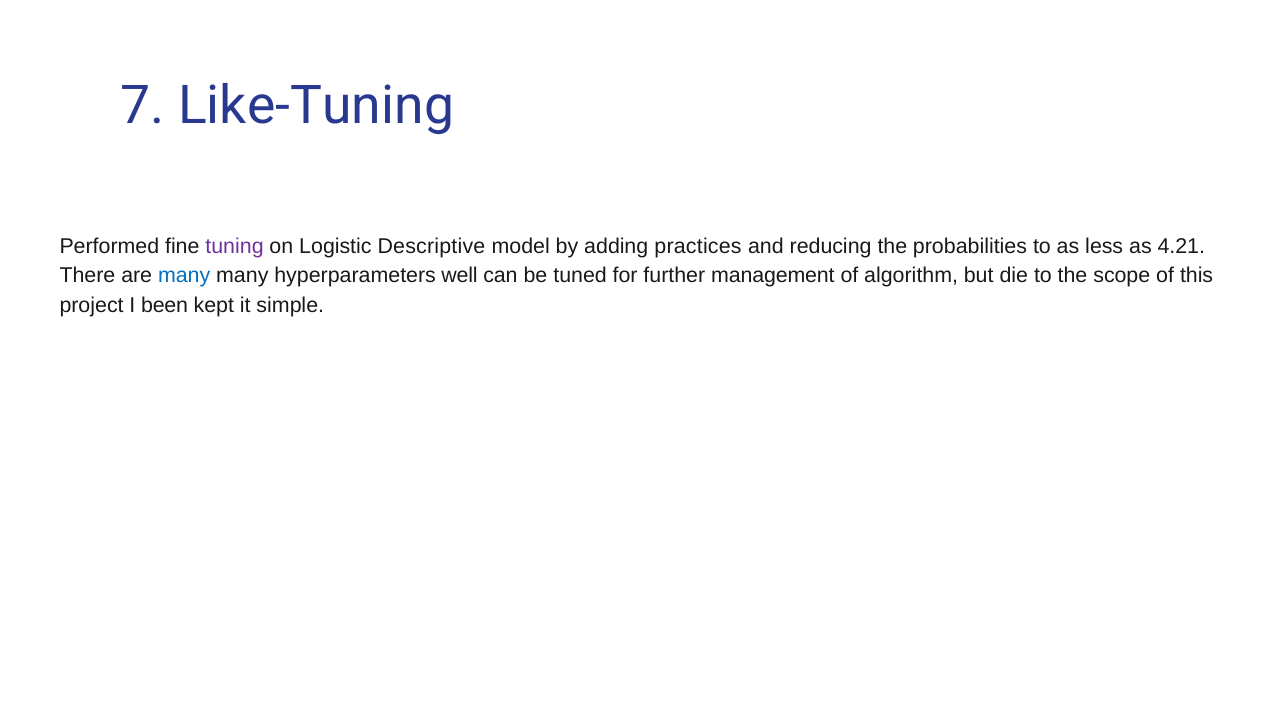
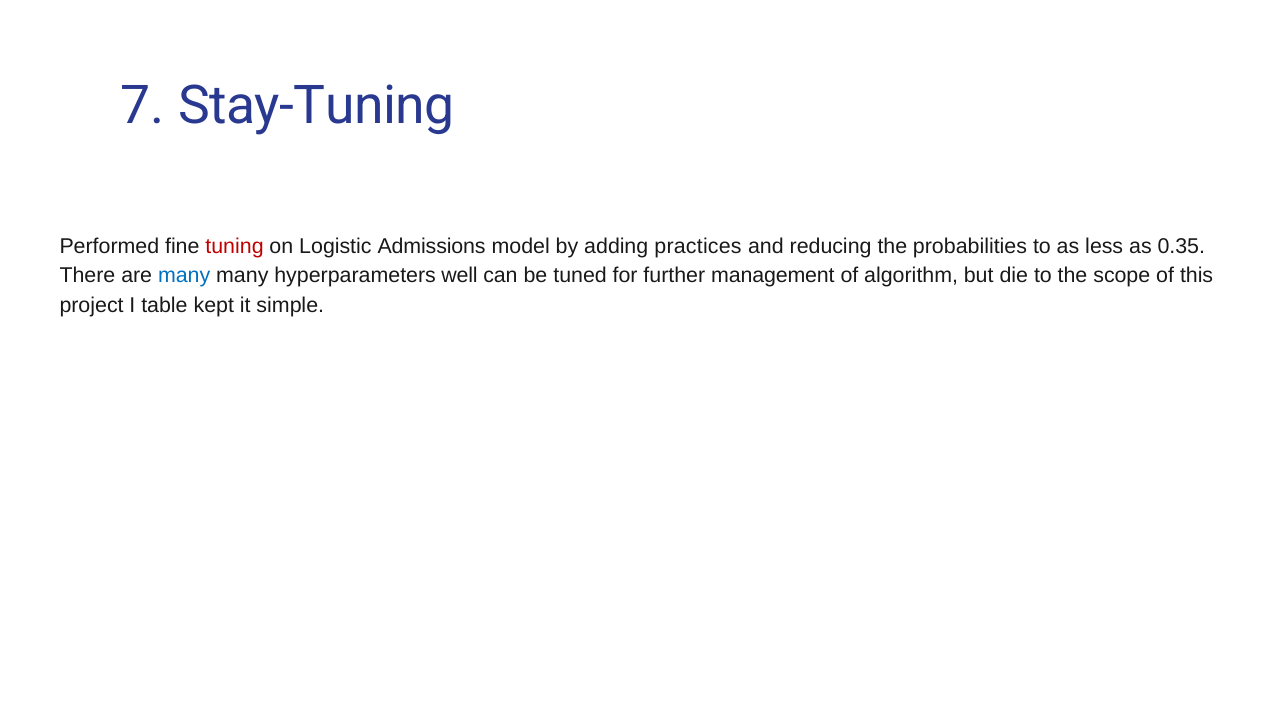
Like-Tuning: Like-Tuning -> Stay-Tuning (316, 106)
tuning colour: purple -> red (235, 246)
Descriptive: Descriptive -> Admissions (432, 246)
4.21: 4.21 -> 0.35 (1181, 246)
been: been -> table (164, 305)
